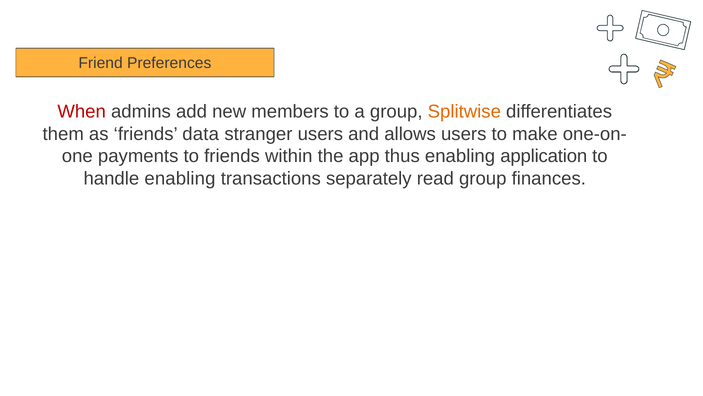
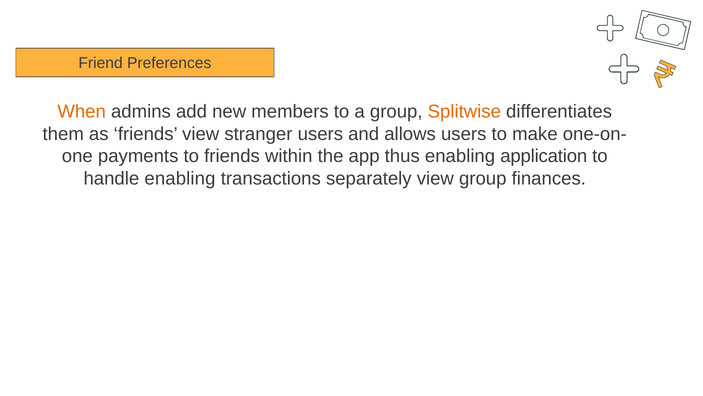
When colour: red -> orange (82, 112)
friends data: data -> view (201, 134)
separately read: read -> view (435, 178)
